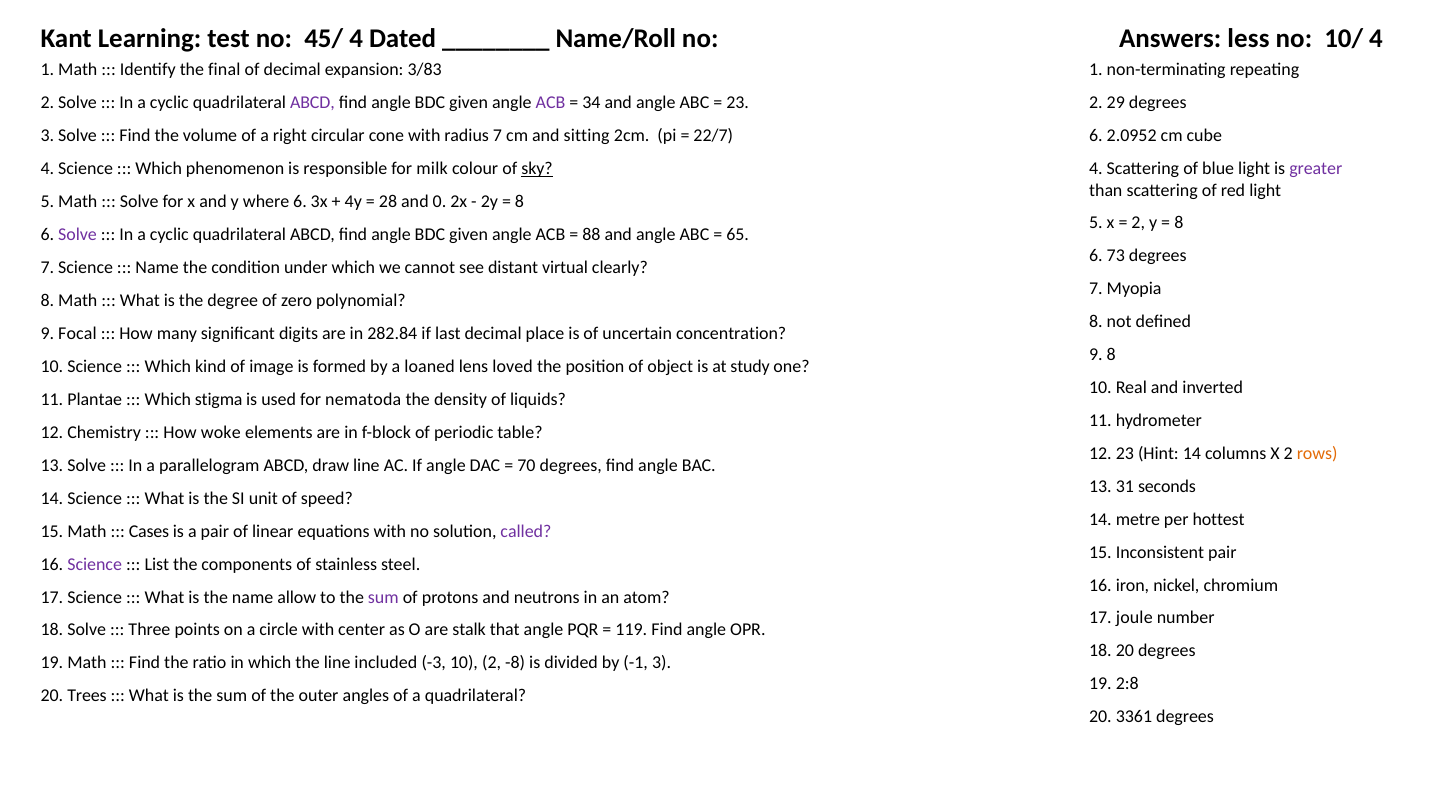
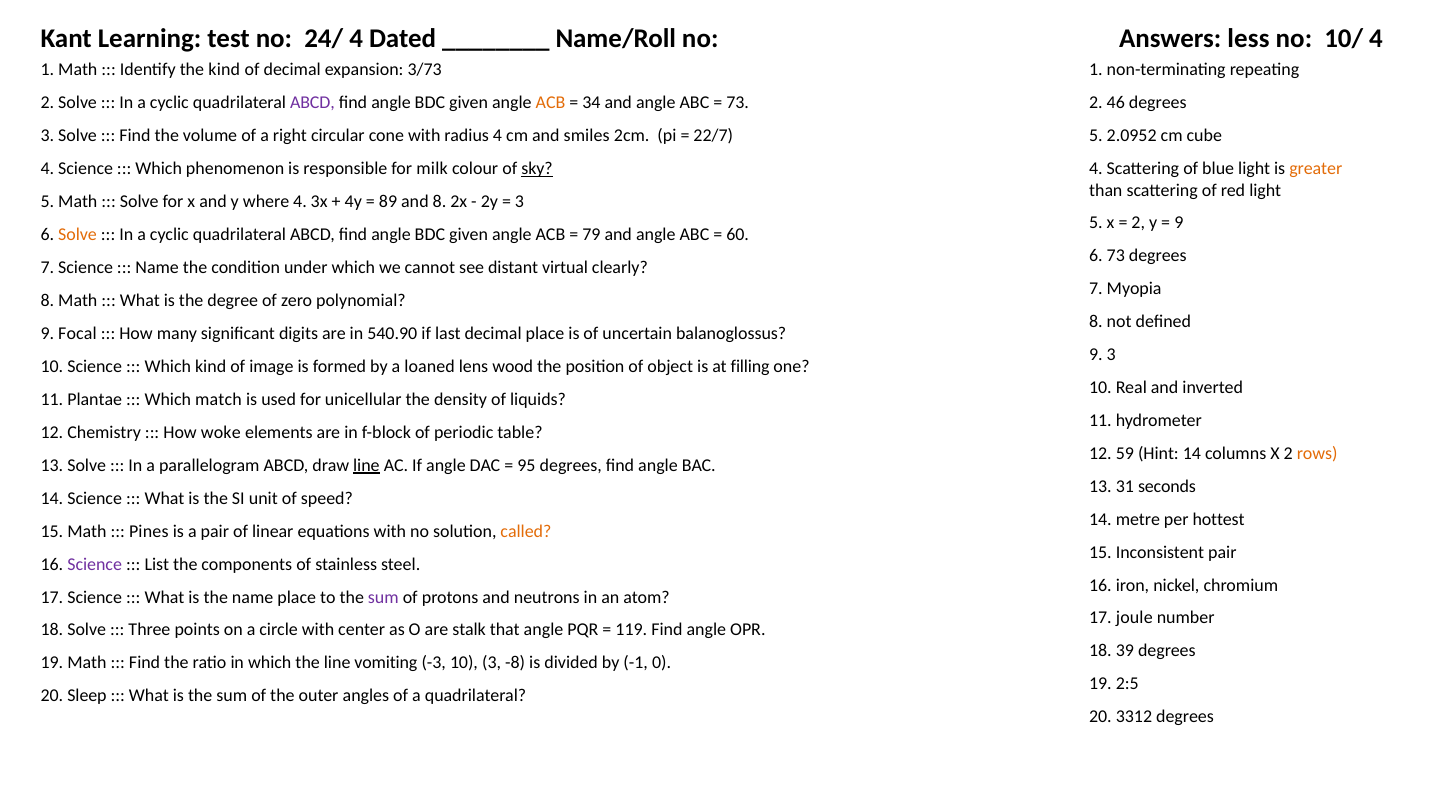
45/: 45/ -> 24/ (324, 38)
the final: final -> kind (224, 70)
3/83: 3/83 -> 3/73 (425, 70)
ACB colour: purple -> orange (551, 103)
23: 23 -> 73 (738, 103)
29: 29 -> 46 (1116, 103)
radius 7: 7 -> 4 (497, 136)
sitting: sitting -> smiles (587, 136)
22/7 6: 6 -> 5 (1096, 136)
greater colour: purple -> orange (1316, 169)
where 6: 6 -> 4 (300, 202)
28: 28 -> 89 (388, 202)
and 0: 0 -> 8 (440, 202)
8: 8 -> 3 (520, 202)
8: 8 -> 9 (1179, 223)
Solve colour: purple -> orange (78, 234)
88: 88 -> 79 (591, 234)
65: 65 -> 60 (738, 234)
282.84: 282.84 -> 540.90 (392, 333)
concentration: concentration -> balanoglossus (731, 333)
9 8: 8 -> 3 (1111, 354)
loved: loved -> wood (513, 366)
study: study -> filling (750, 366)
stigma: stigma -> match (219, 399)
nematoda: nematoda -> unicellular (363, 399)
12 23: 23 -> 59 (1125, 453)
line underline: none -> present (366, 465)
70: 70 -> 95 (527, 465)
Cases: Cases -> Pines (149, 531)
called colour: purple -> orange (526, 531)
name allow: allow -> place (297, 597)
18 20: 20 -> 39 (1125, 651)
included: included -> vomiting (386, 663)
10 2: 2 -> 3 (492, 663)
-1 3: 3 -> 0 (662, 663)
2:8: 2:8 -> 2:5 (1127, 684)
Trees: Trees -> Sleep (87, 696)
3361: 3361 -> 3312 (1134, 717)
